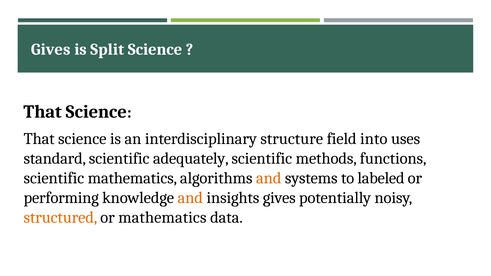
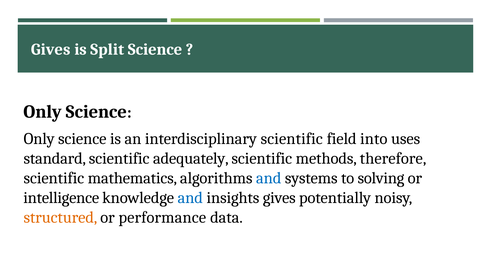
That: That -> Only (43, 112)
That: That -> Only (39, 139)
interdisciplinary structure: structure -> scientific (292, 139)
functions: functions -> therefore (393, 159)
and colour: orange -> blue (269, 178)
labeled: labeled -> solving (381, 178)
performing: performing -> intelligence (61, 198)
and colour: orange -> blue (190, 198)
or mathematics: mathematics -> performance (162, 218)
